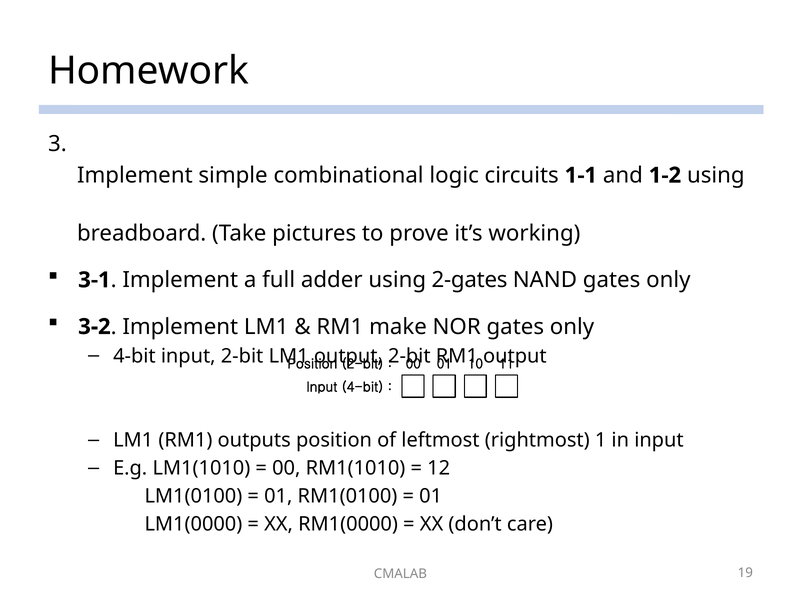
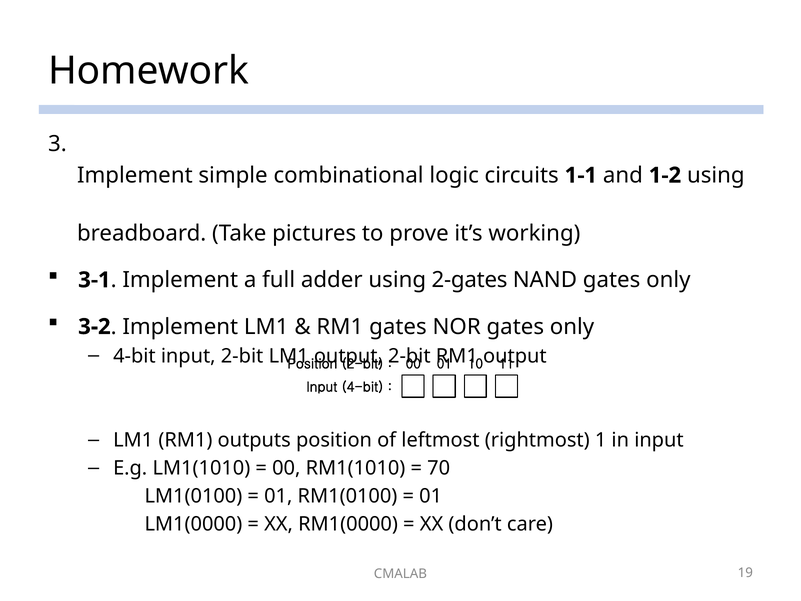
RM1 make: make -> gates (398, 327)
12: 12 -> 70 (439, 468)
